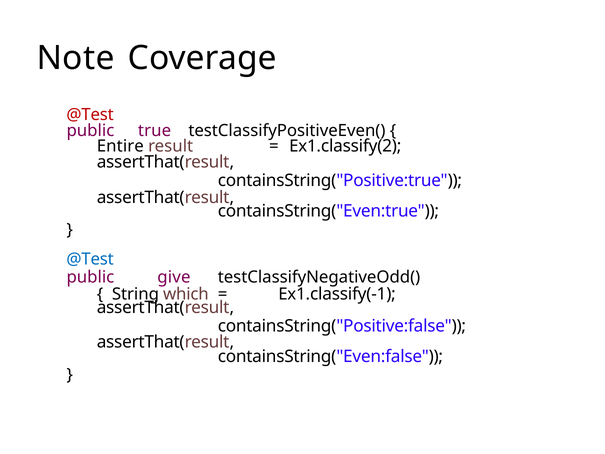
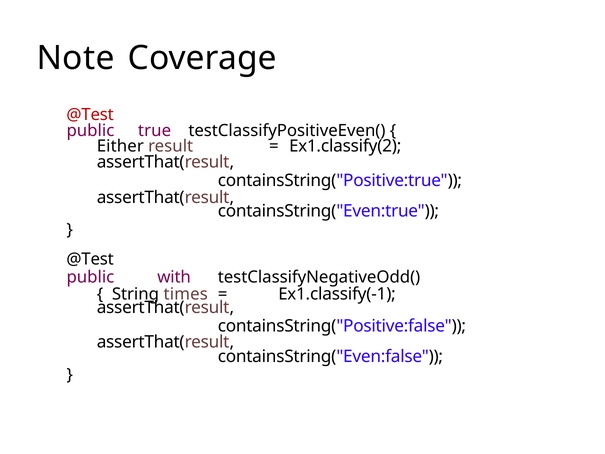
Entire: Entire -> Either (120, 146)
@Test colour: blue -> black (90, 259)
give: give -> with (174, 277)
which: which -> times (186, 294)
